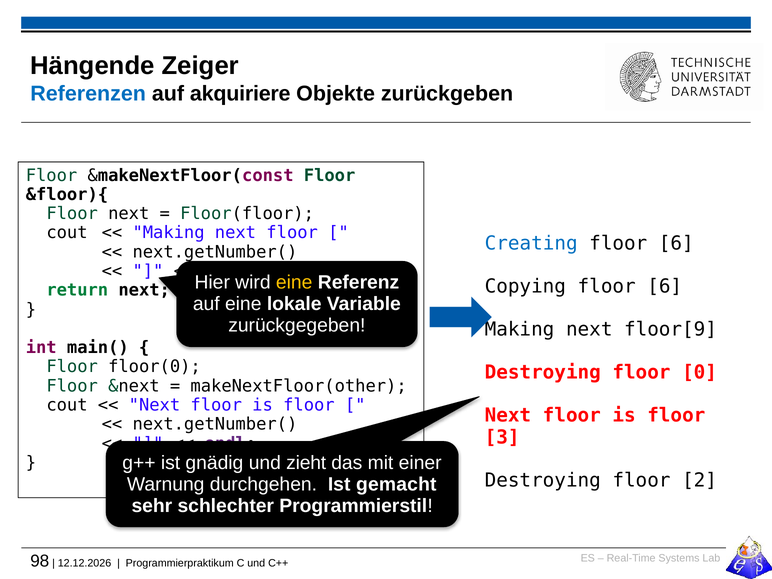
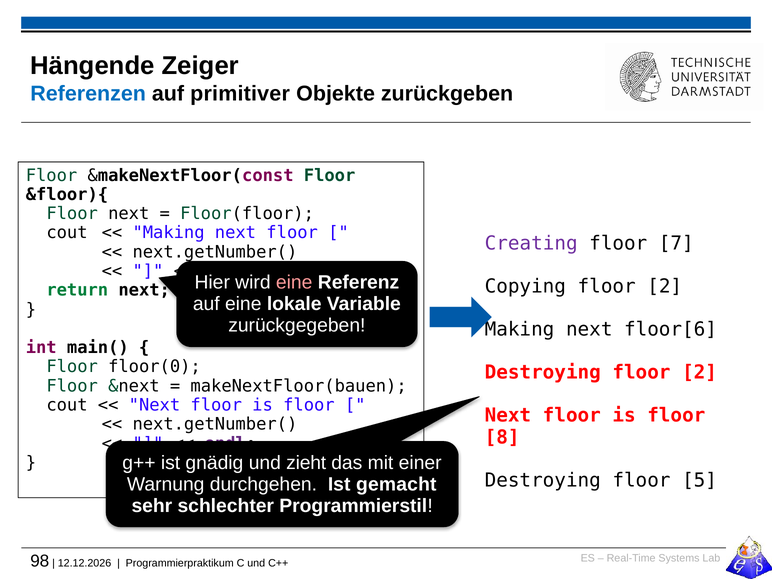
akquiriere: akquiriere -> primitiver (240, 94)
Creating colour: blue -> purple (531, 243)
6: 6 -> 7 (676, 243)
eine colour: yellow -> pink (294, 283)
Copying floor 6: 6 -> 2 (665, 286)
floor[9: floor[9 -> floor[6 (670, 329)
Destroying floor 0: 0 -> 2 (700, 373)
makeNextFloor(other: makeNextFloor(other -> makeNextFloor(bauen (299, 386)
3: 3 -> 8 (502, 437)
2: 2 -> 5 (700, 480)
